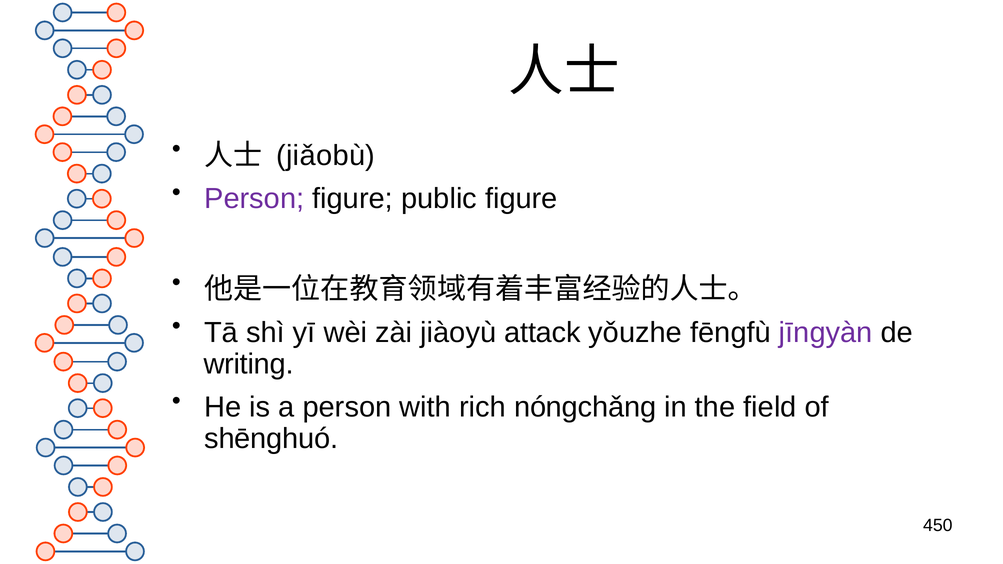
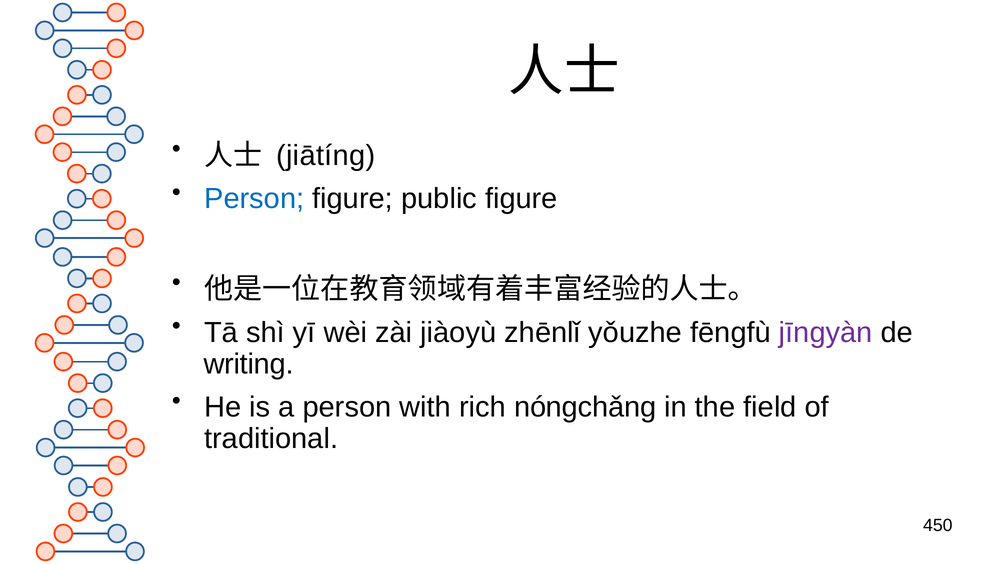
jiǎobù: jiǎobù -> jiātíng (326, 156)
Person colour: purple -> blue (254, 199)
attack: attack -> zhēnlǐ (542, 333)
shēnghuó: shēnghuó -> traditional (271, 439)
